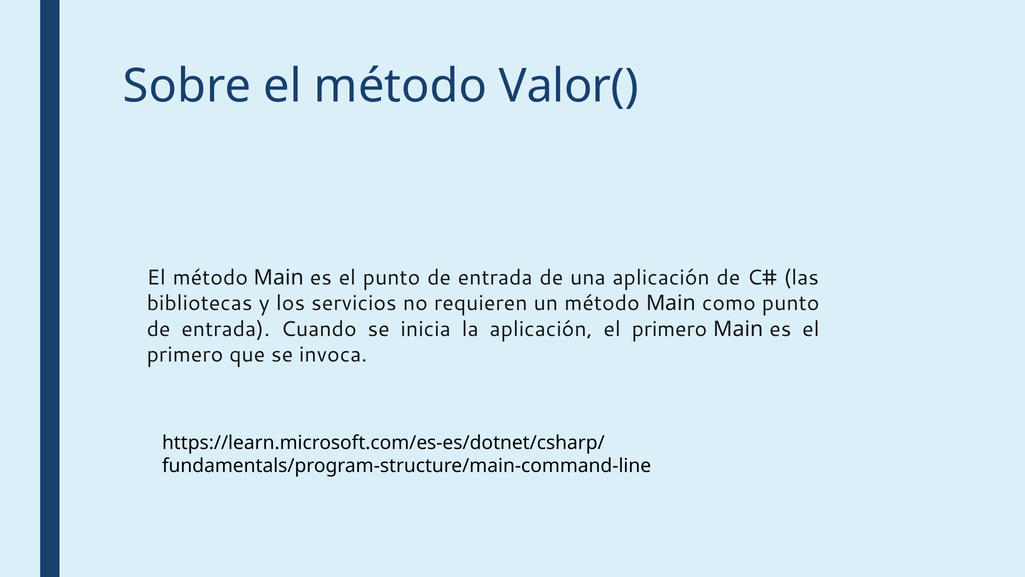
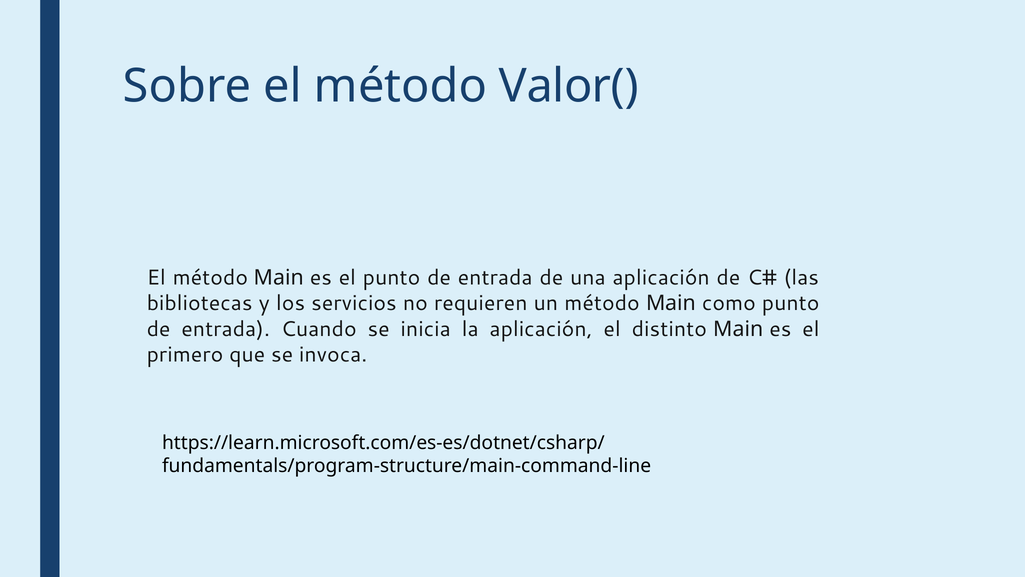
aplicación el primero: primero -> distinto (669, 329)
